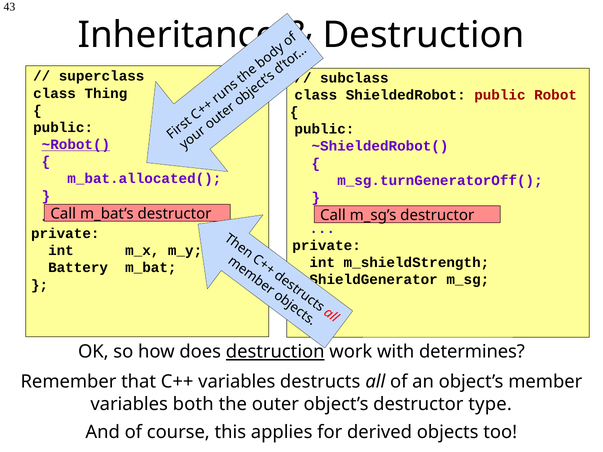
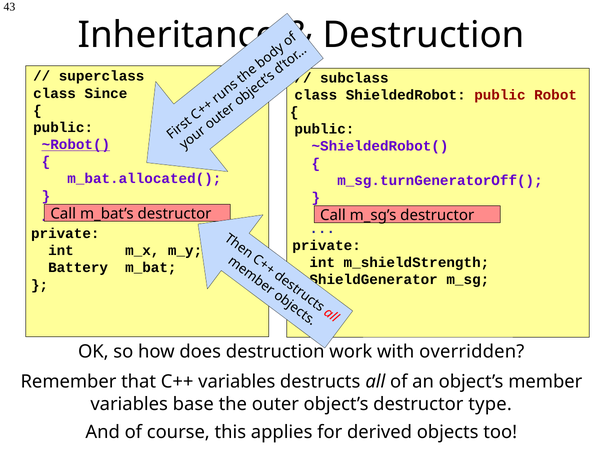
Thing: Thing -> Since (106, 93)
destruction underline: present -> none (275, 352)
determines: determines -> overridden (472, 352)
both: both -> base (193, 404)
